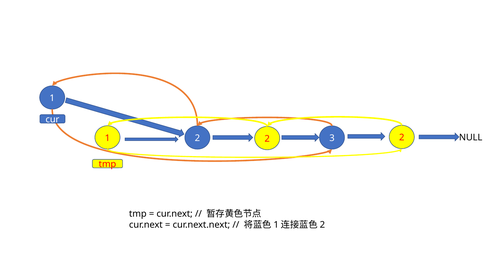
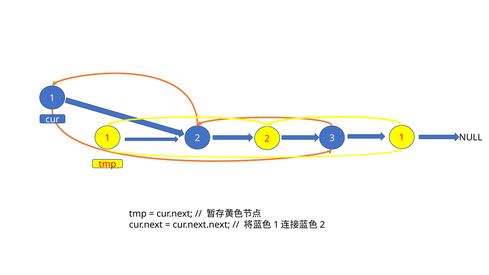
2 2: 2 -> 1 (402, 138)
